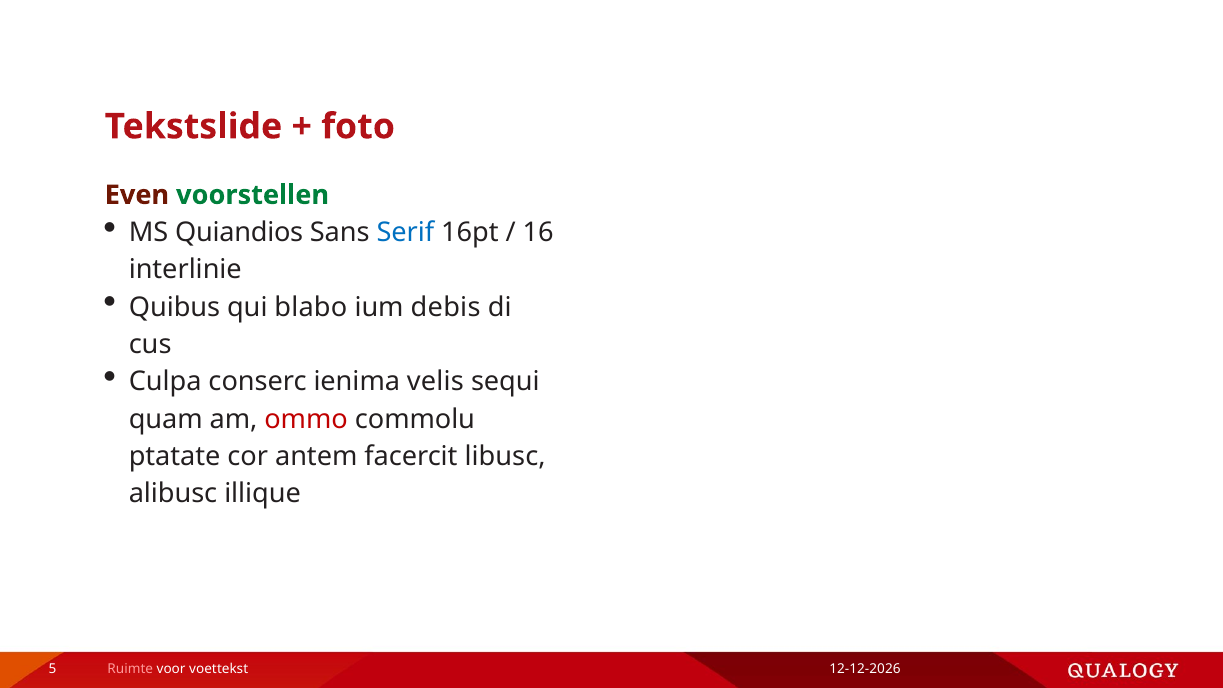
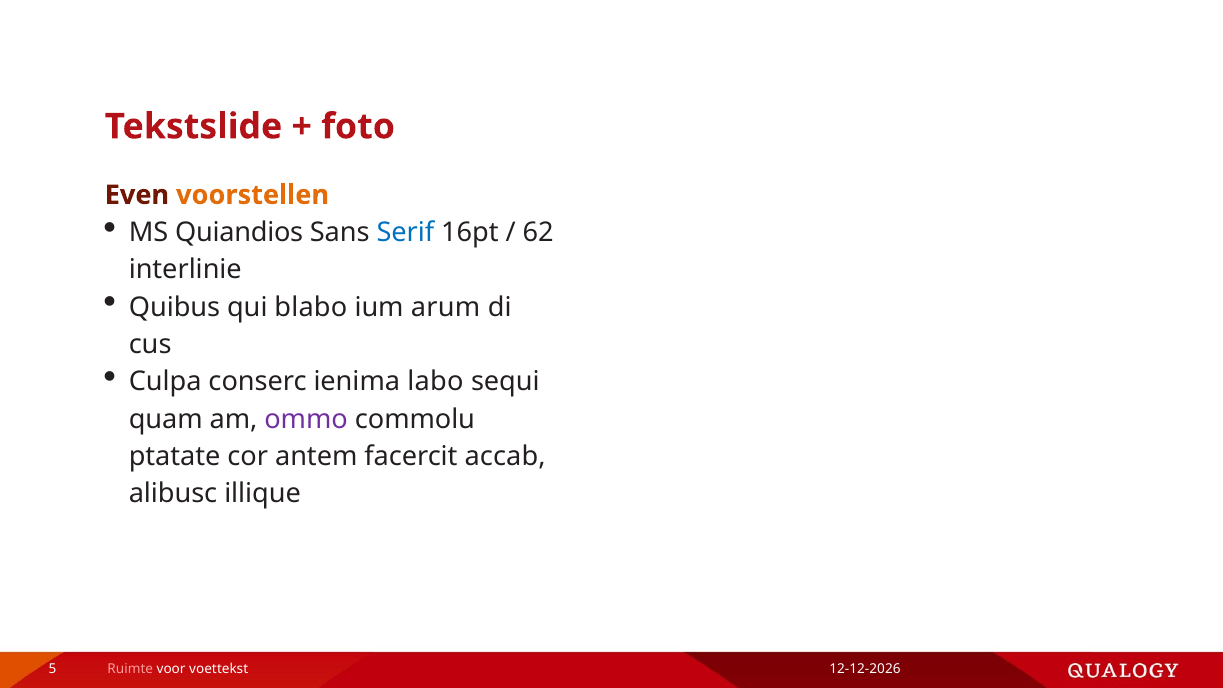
voorstellen colour: green -> orange (253, 195)
16: 16 -> 62 (538, 232)
debis: debis -> arum (446, 307)
velis: velis -> labo (435, 382)
ommo colour: red -> purple (306, 419)
libusc: libusc -> accab (505, 457)
